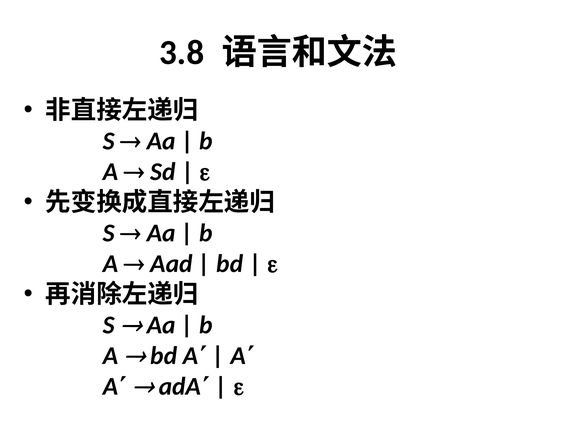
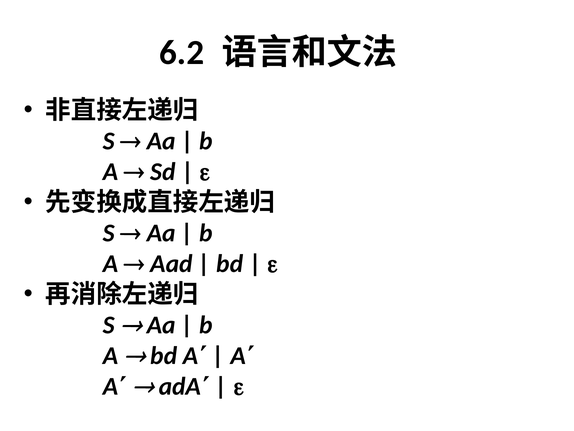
3.8: 3.8 -> 6.2 (182, 53)
